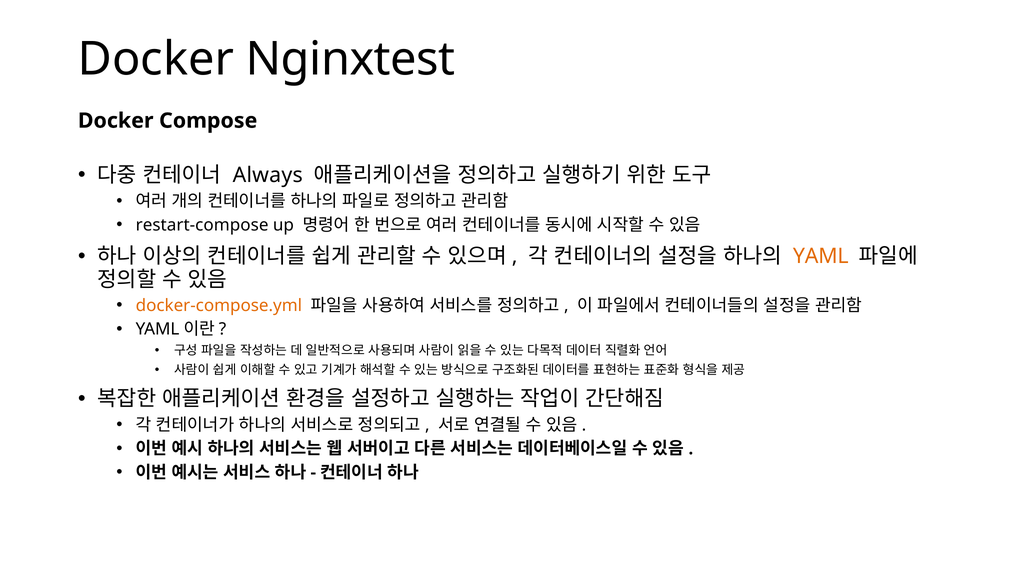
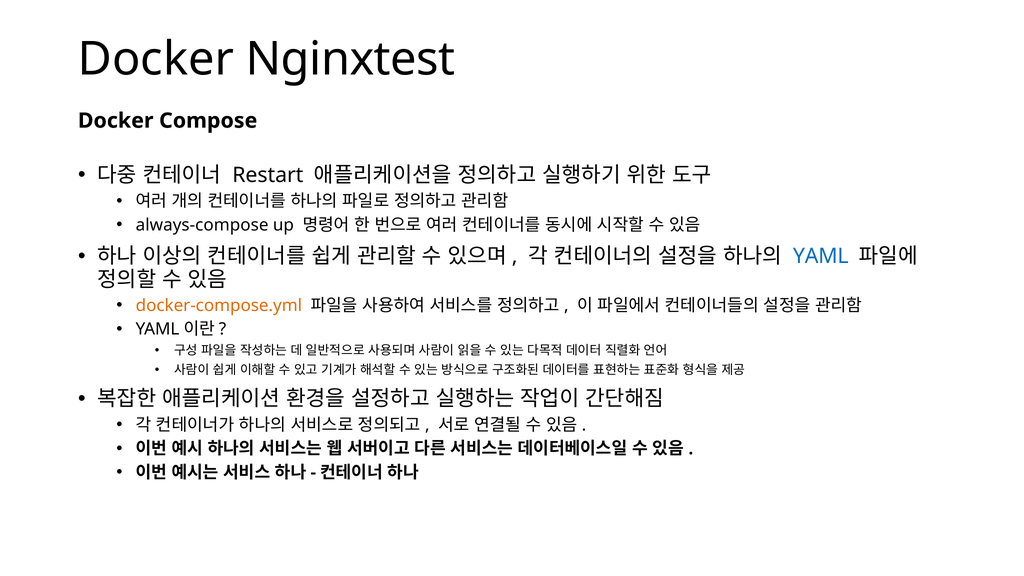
Always: Always -> Restart (268, 175)
restart-compose: restart-compose -> always-compose (202, 225)
YAML colour: orange -> blue (821, 256)
